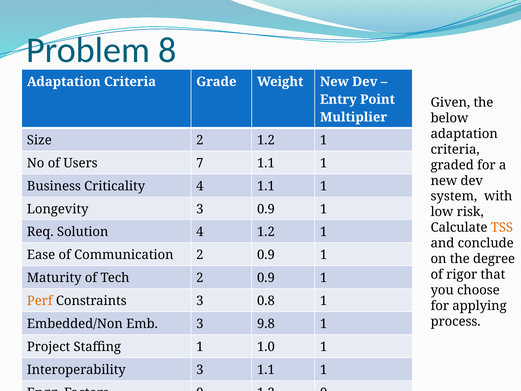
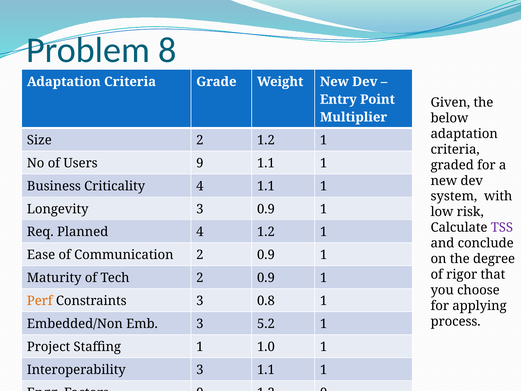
7: 7 -> 9 (200, 163)
TSS colour: orange -> purple (502, 227)
Solution: Solution -> Planned (83, 232)
9.8: 9.8 -> 5.2 (266, 324)
